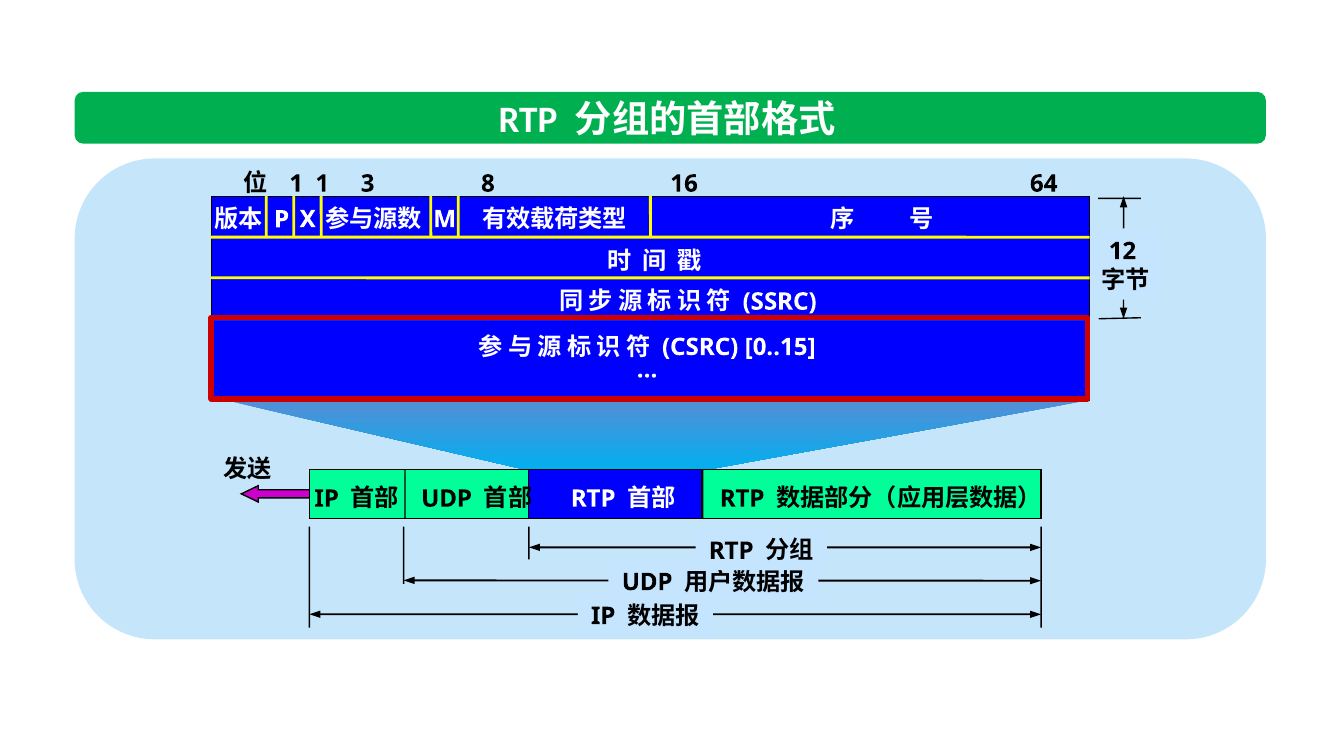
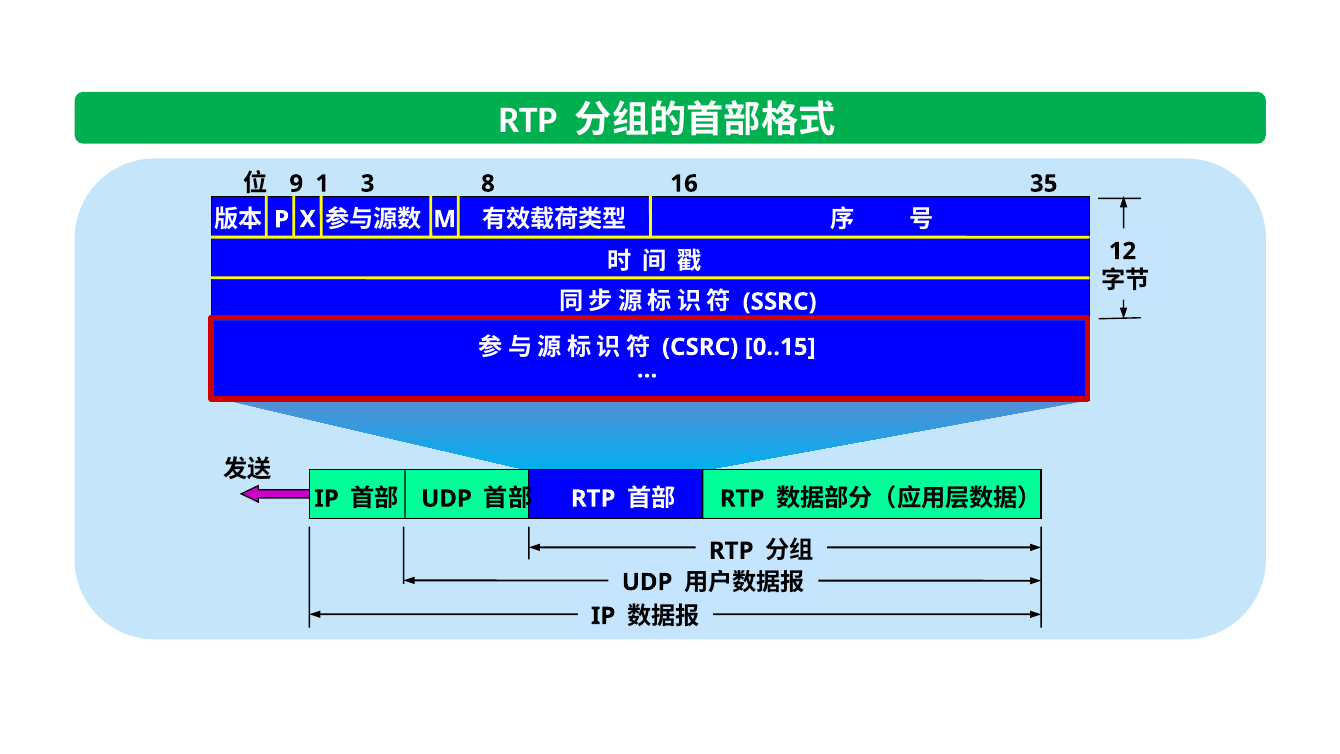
1: 1 -> 9 (296, 184)
64: 64 -> 35 (1044, 184)
